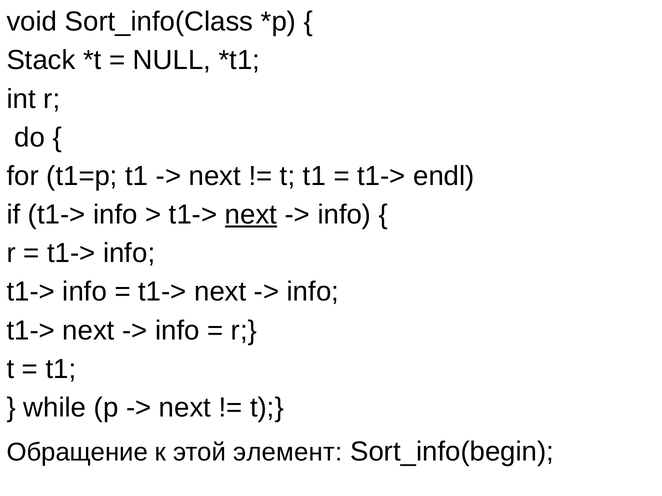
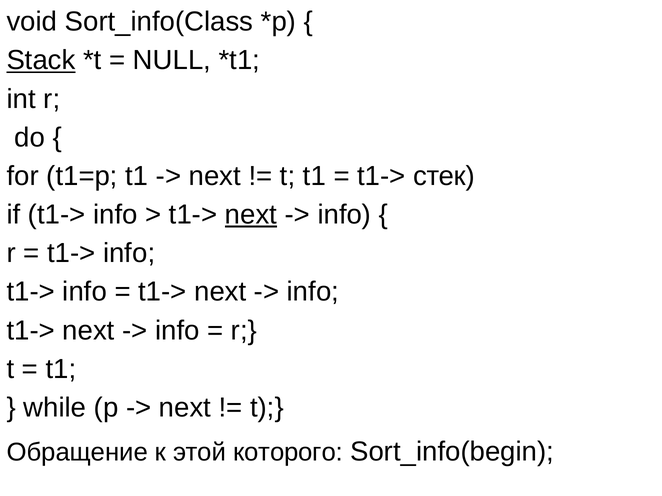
Stack underline: none -> present (41, 60)
endl: endl -> стек (444, 176)
элемент: элемент -> которого (288, 453)
